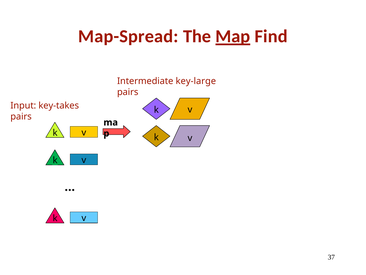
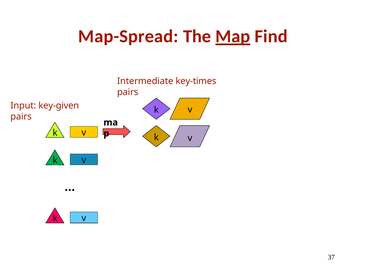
key-large: key-large -> key-times (196, 81)
key-takes: key-takes -> key-given (59, 106)
